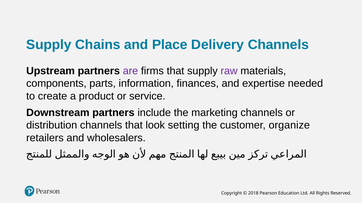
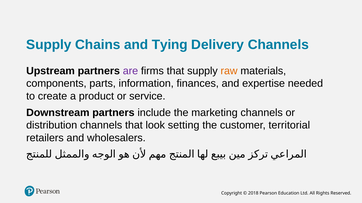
Place: Place -> Tying (170, 45)
raw colour: purple -> orange (229, 71)
organize: organize -> territorial (289, 126)
